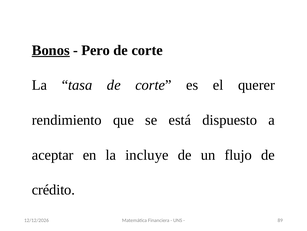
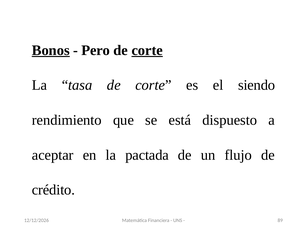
corte underline: none -> present (147, 50)
querer: querer -> siendo (257, 85)
incluye: incluye -> pactada (147, 154)
